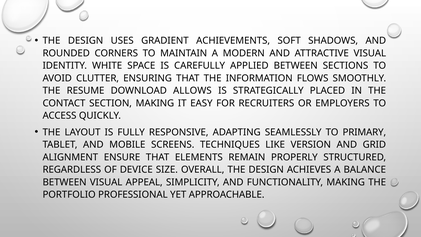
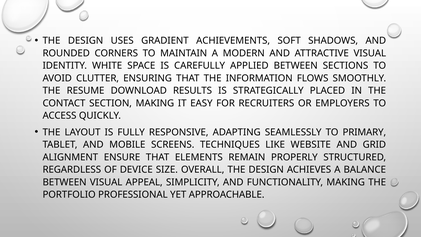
ALLOWS: ALLOWS -> RESULTS (193, 91)
VERSION: VERSION -> WEBSITE (311, 145)
